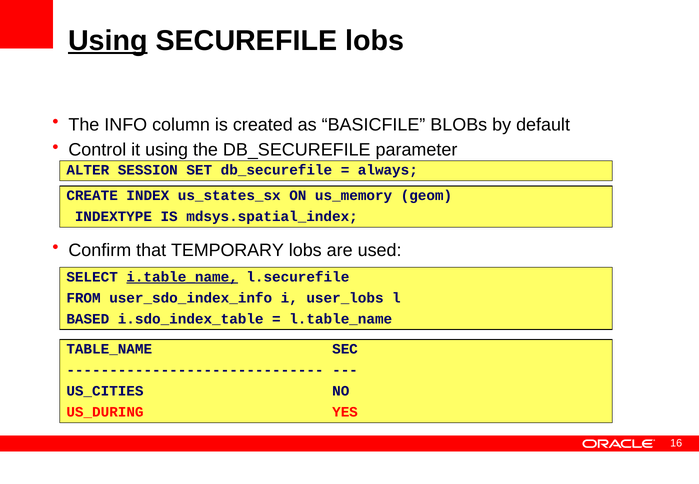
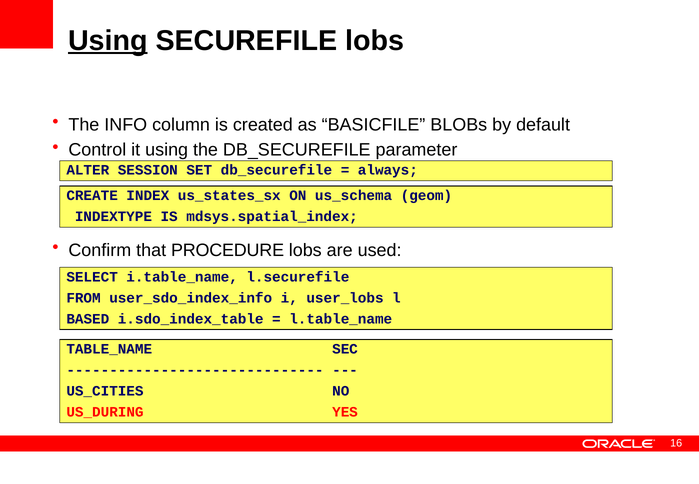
us_memory: us_memory -> us_schema (354, 196)
TEMPORARY: TEMPORARY -> PROCEDURE (228, 250)
i.table_name underline: present -> none (182, 277)
